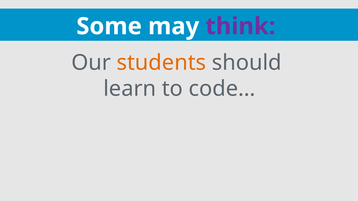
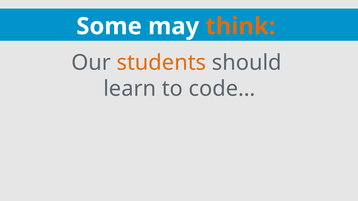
think colour: purple -> orange (240, 26)
